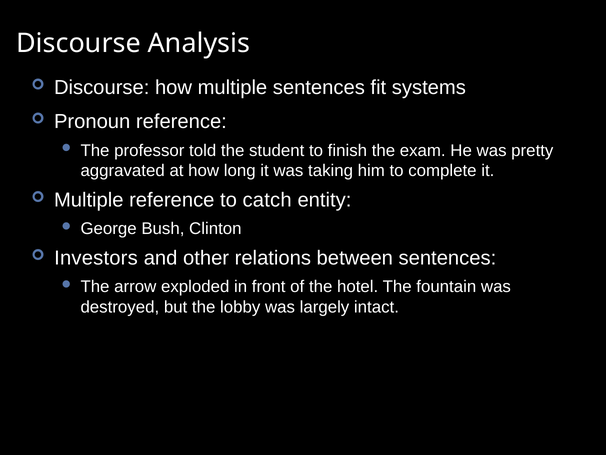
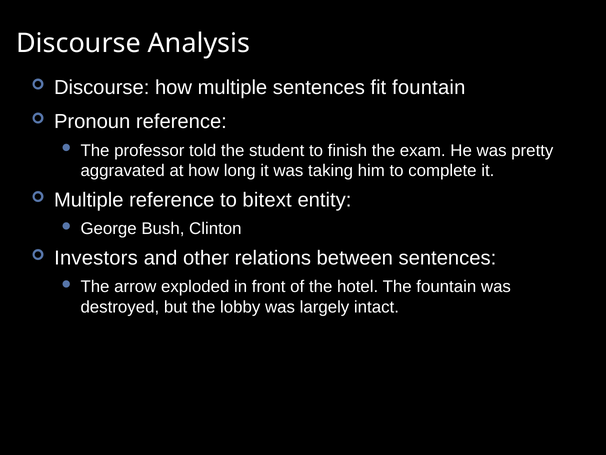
fit systems: systems -> fountain (429, 87)
catch: catch -> bitext (267, 200)
